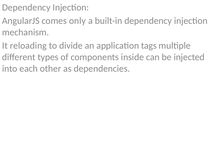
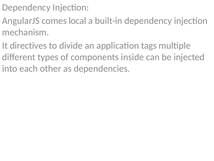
only: only -> local (78, 21)
reloading: reloading -> directives (28, 46)
